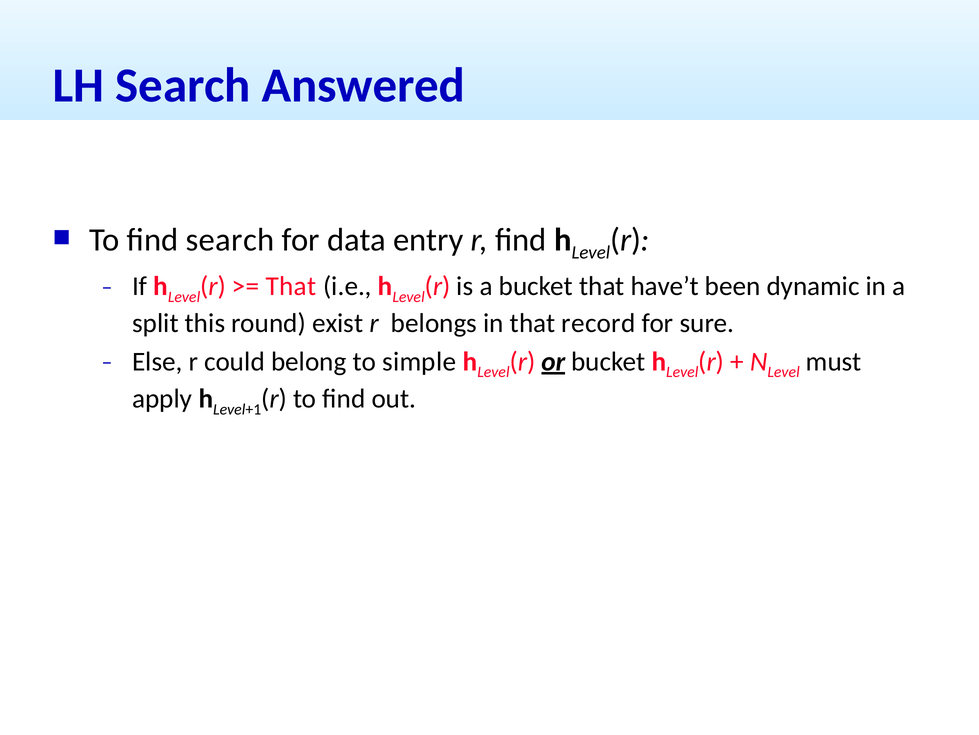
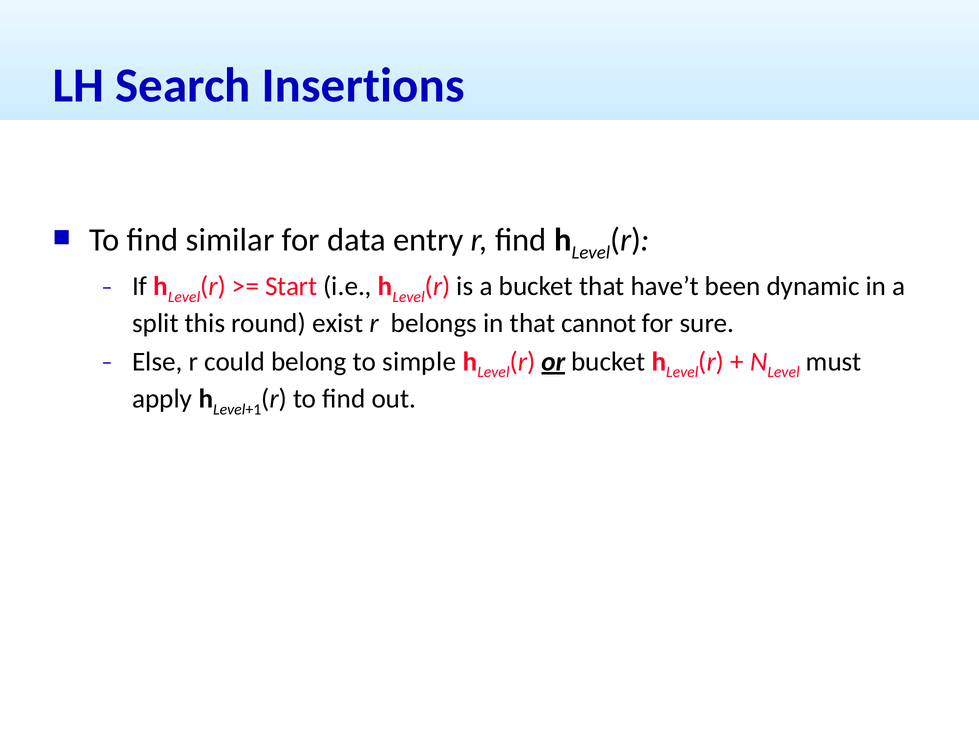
Answered: Answered -> Insertions (363, 85)
find search: search -> similar (230, 240)
That: That -> Start (291, 286)
record: record -> cannot (599, 323)
